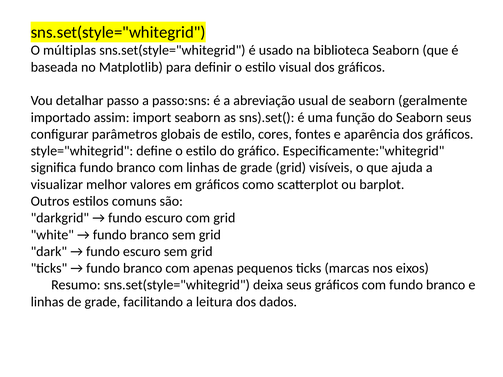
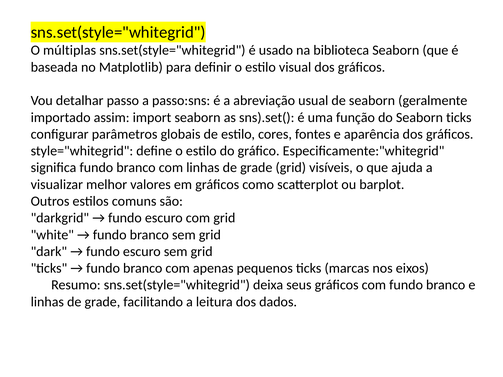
Seaborn seus: seus -> ticks (459, 118)
